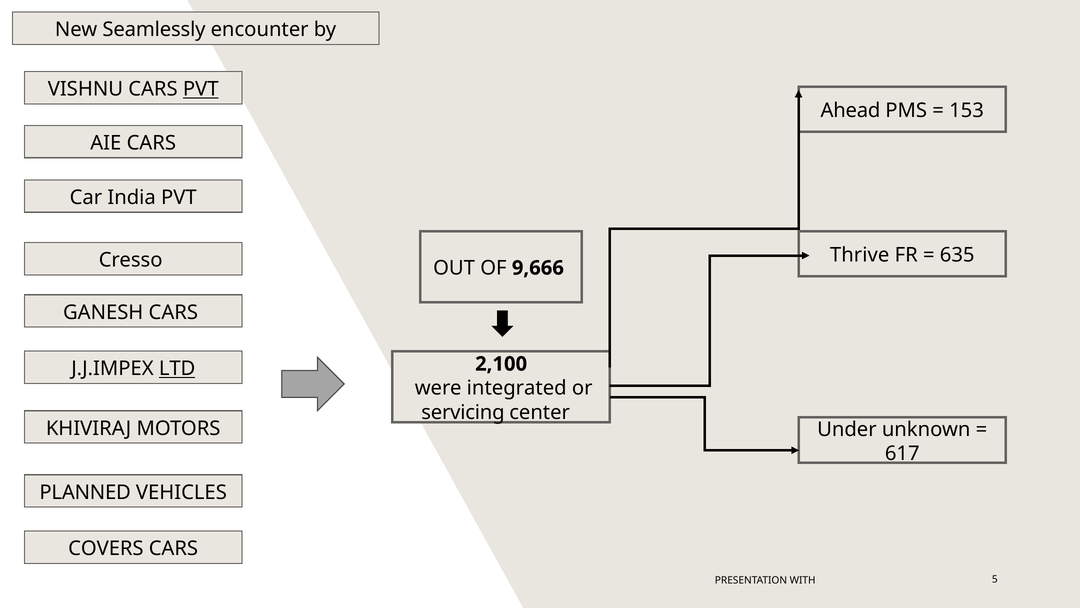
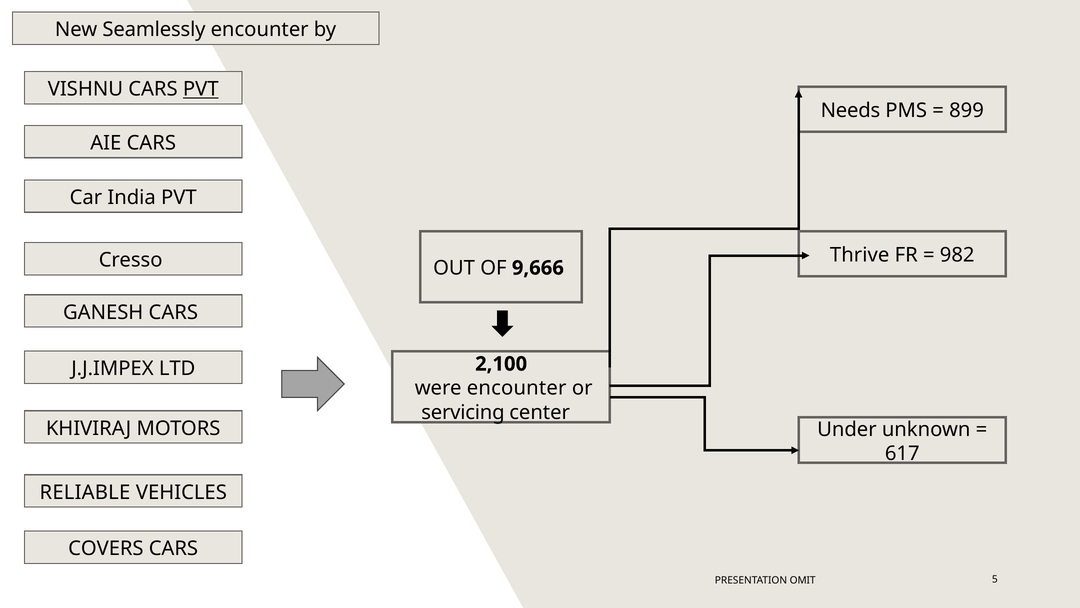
Ahead: Ahead -> Needs (850, 111)
153: 153 -> 899 (967, 111)
635: 635 -> 982 (957, 255)
LTD underline: present -> none (177, 368)
were integrated: integrated -> encounter (517, 388)
PLANNED: PLANNED -> RELIABLE (85, 492)
WITH: WITH -> OMIT (803, 580)
